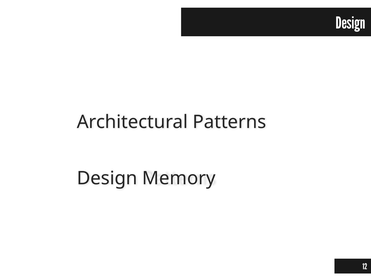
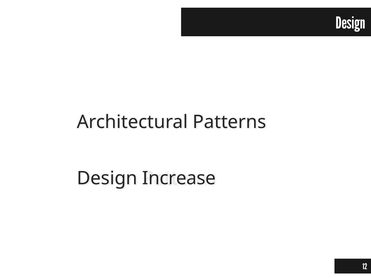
Memory: Memory -> Increase (179, 178)
